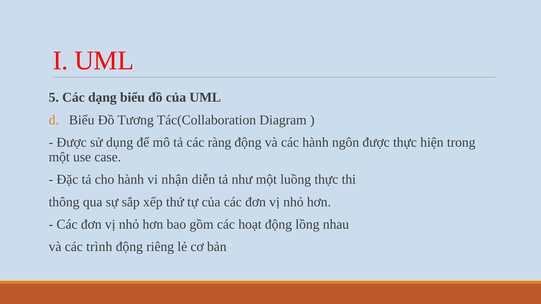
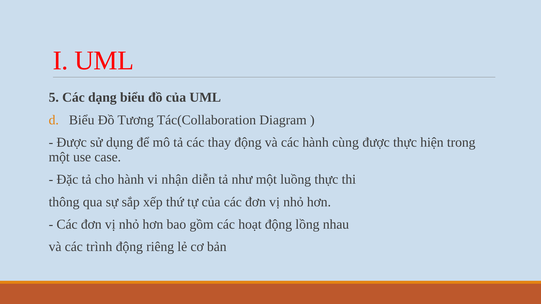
ràng: ràng -> thay (219, 143)
ngôn: ngôn -> cùng (346, 143)
